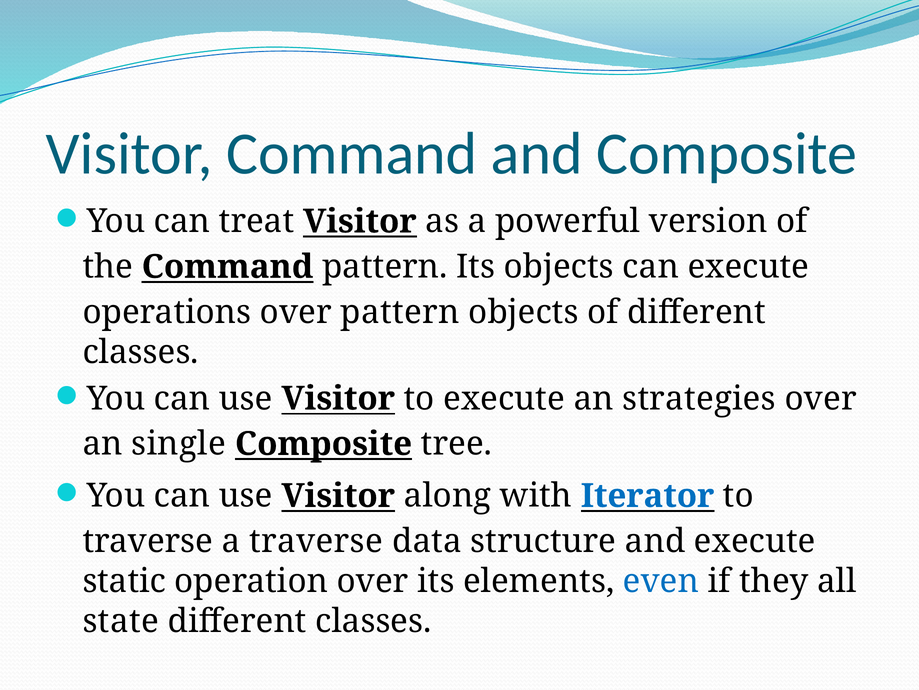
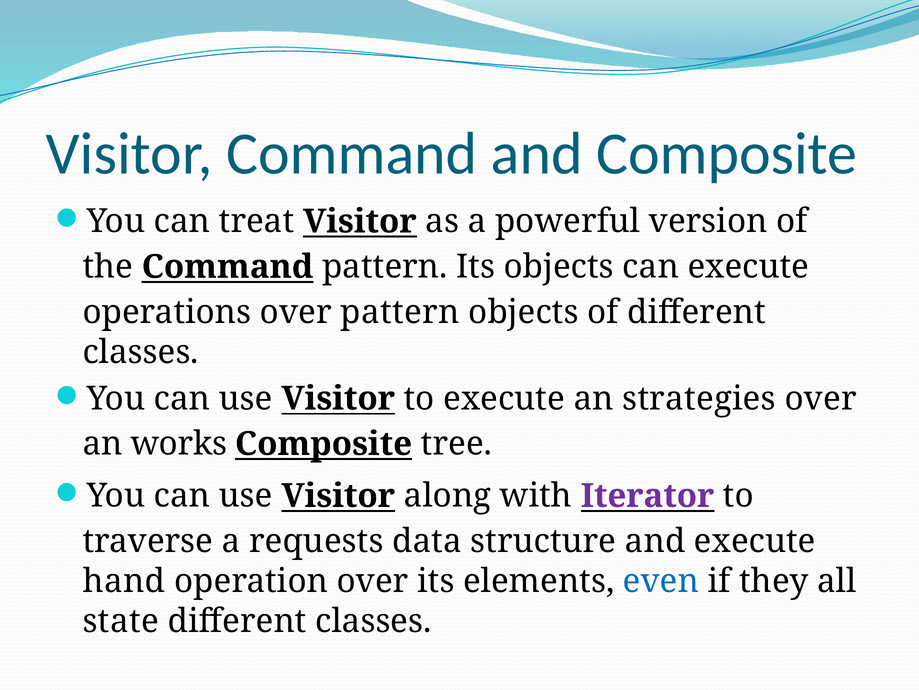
single: single -> works (179, 443)
Iterator colour: blue -> purple (648, 495)
a traverse: traverse -> requests (316, 541)
static: static -> hand (124, 581)
